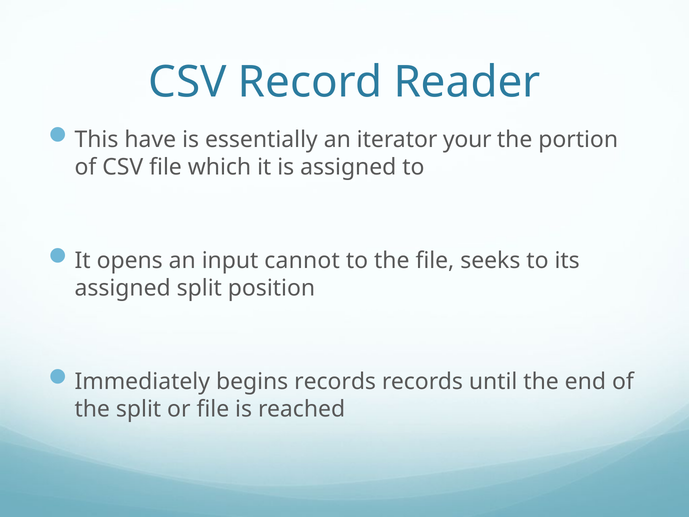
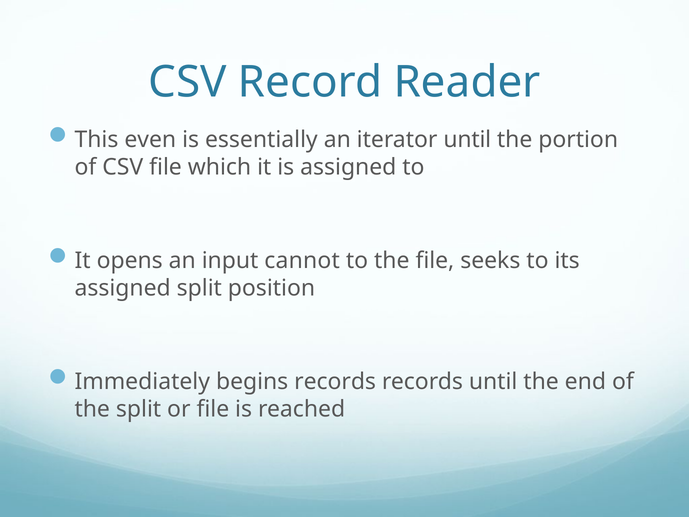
have: have -> even (150, 139)
iterator your: your -> until (467, 139)
